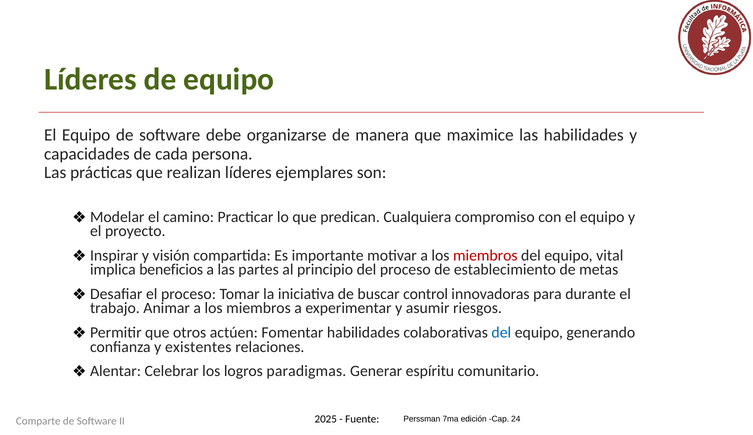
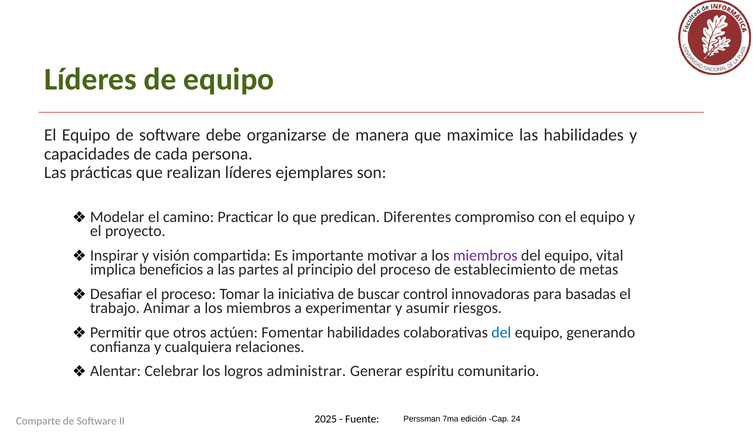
Cualquiera: Cualquiera -> Diferentes (417, 217)
miembros colour: red -> purple (485, 255)
durante: durante -> basadas (591, 294)
existentes: existentes -> cualquiera (198, 346)
paradigmas: paradigmas -> administrar (306, 371)
